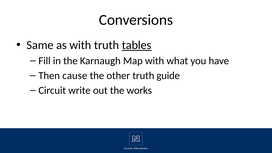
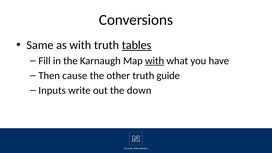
with underline: none -> present (155, 61)
Circuit: Circuit -> Inputs (52, 90)
works: works -> down (139, 90)
